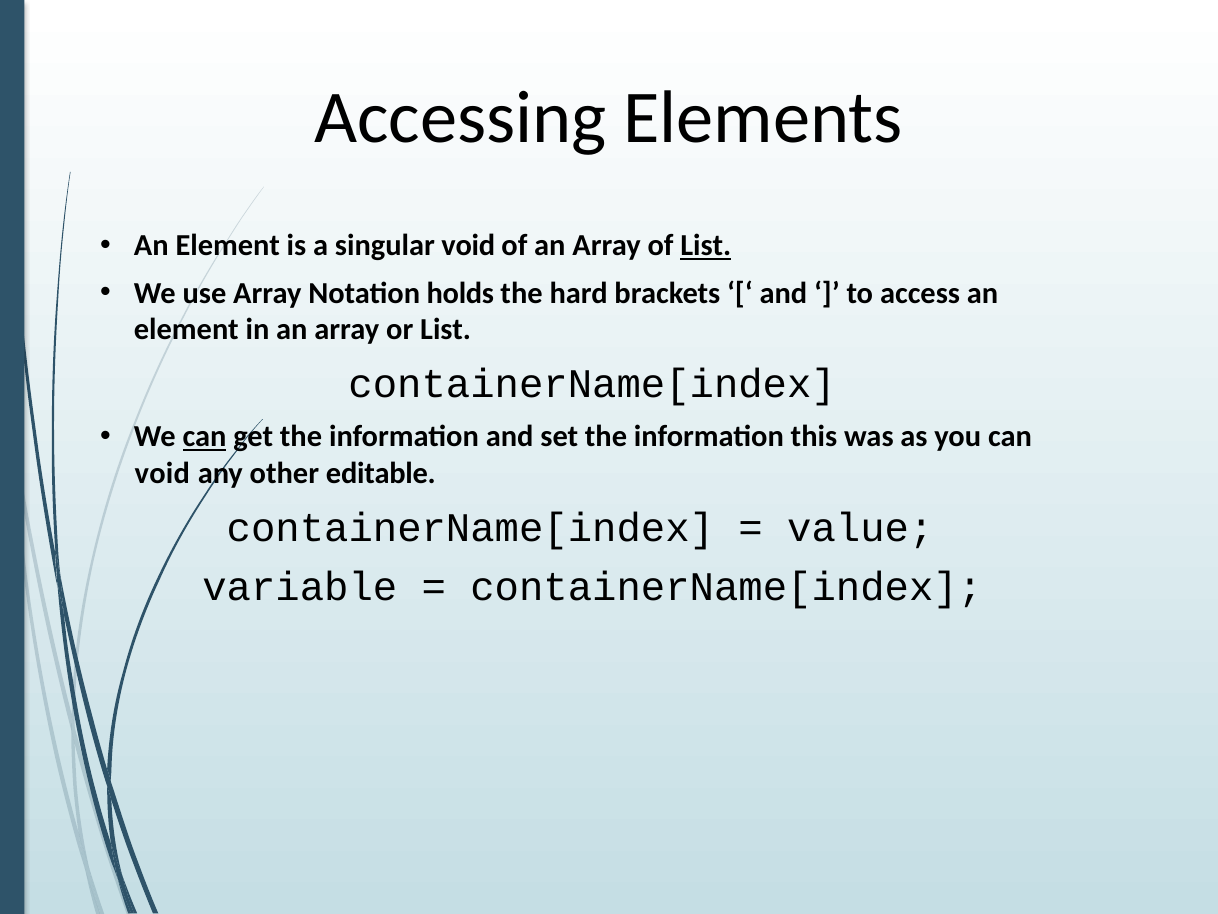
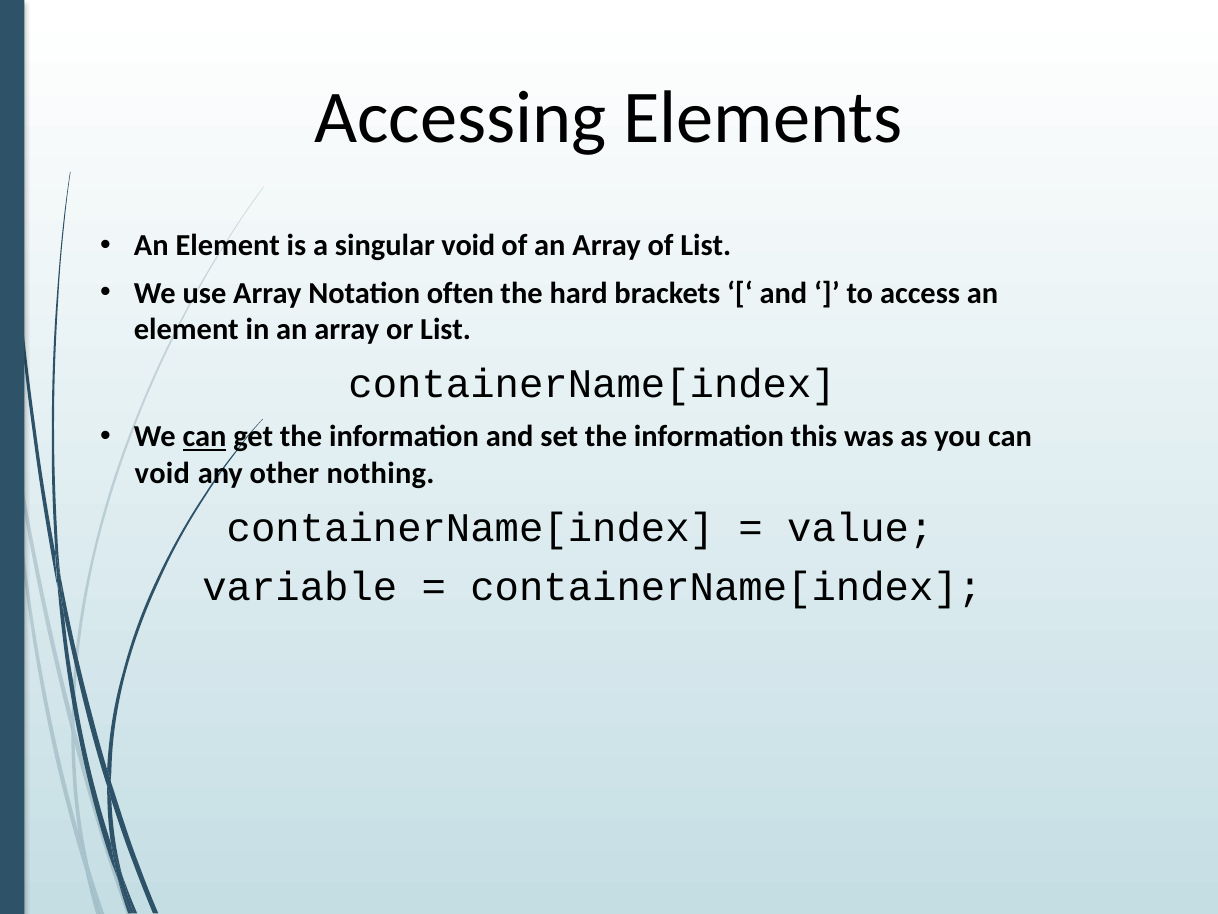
List underline: present -> none (706, 246)
holds: holds -> often (460, 293)
editable: editable -> nothing (381, 473)
